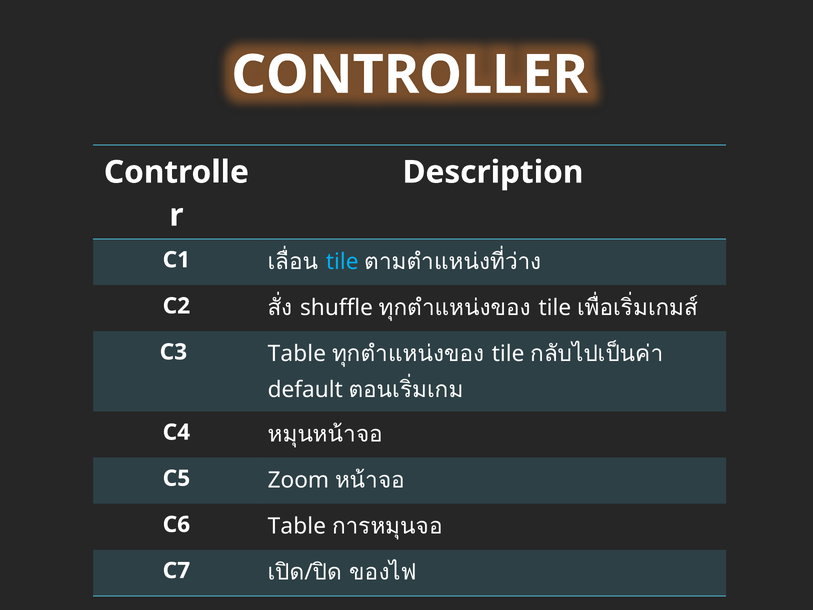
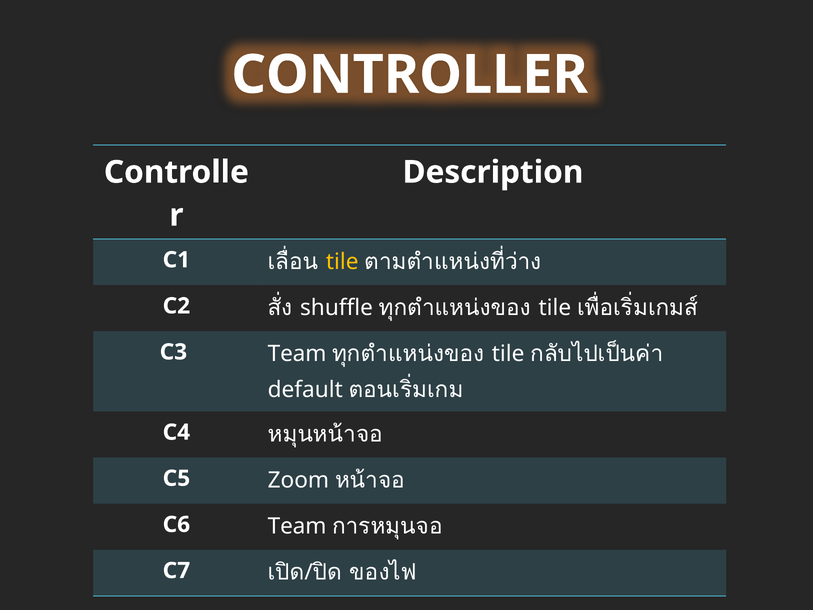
tile colour: light blue -> yellow (342, 262)
C3 Table: Table -> Team (297, 354)
C6 Table: Table -> Team (297, 526)
